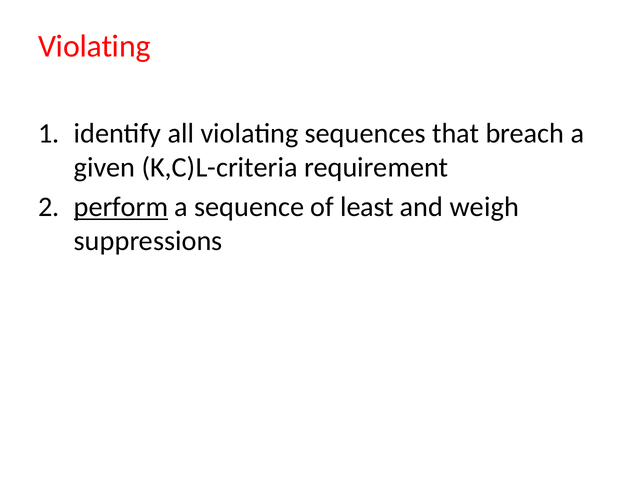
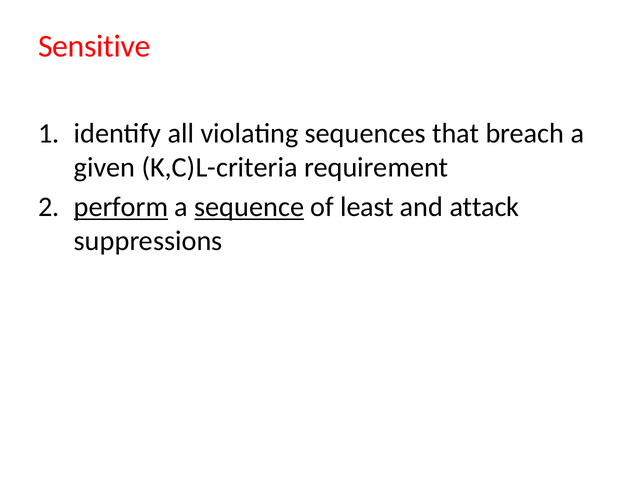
Violating: Violating -> Sensitive (94, 46)
sequence underline: none -> present (249, 207)
weigh: weigh -> attack (484, 207)
